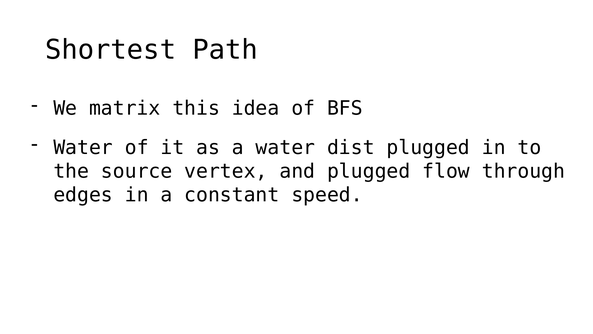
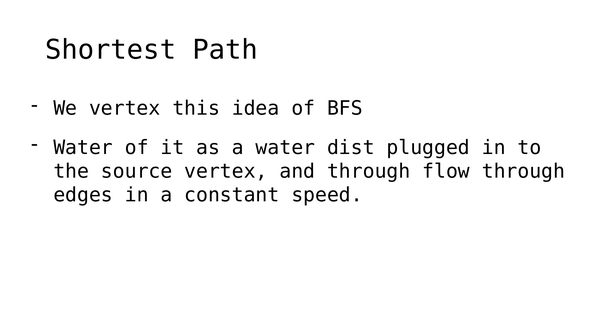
We matrix: matrix -> vertex (125, 108)
and plugged: plugged -> through (369, 171)
